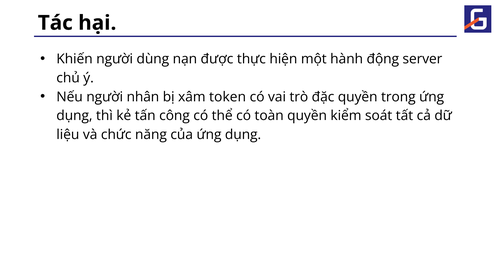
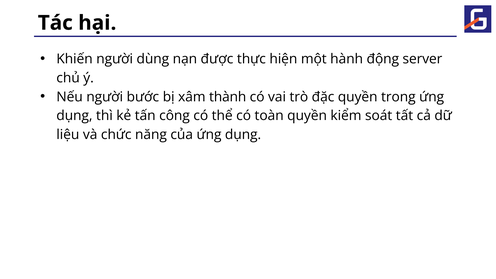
nhân: nhân -> bước (143, 97)
token: token -> thành (228, 97)
